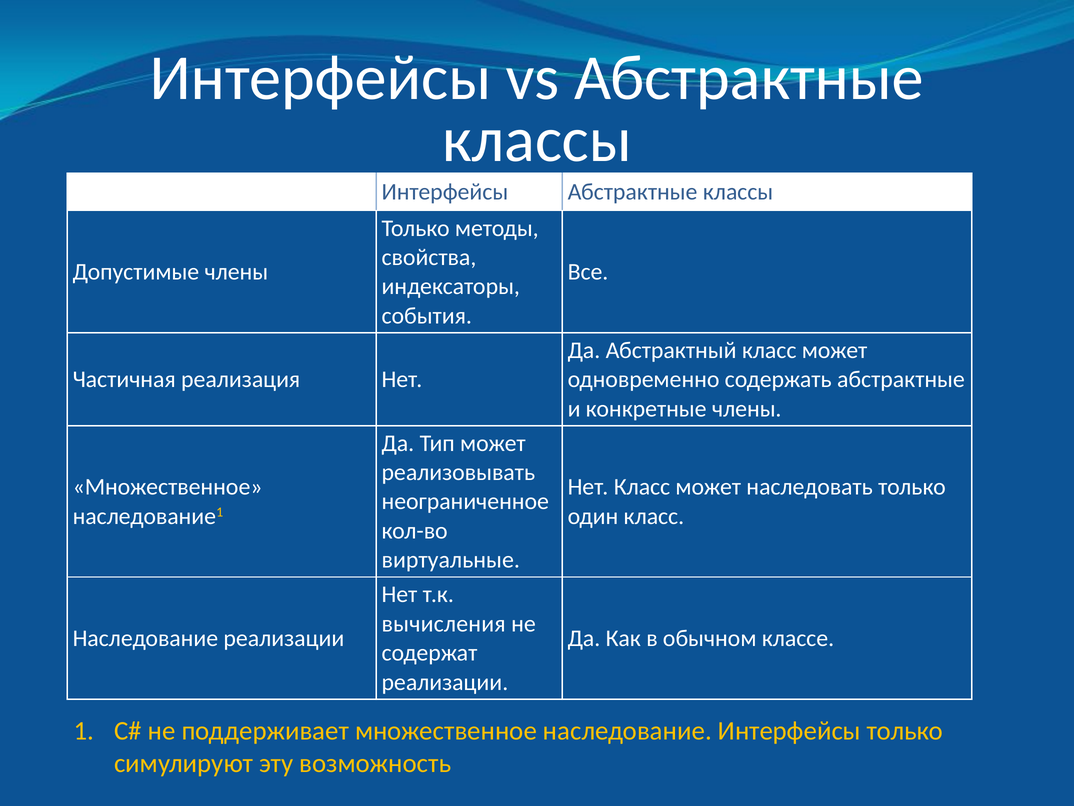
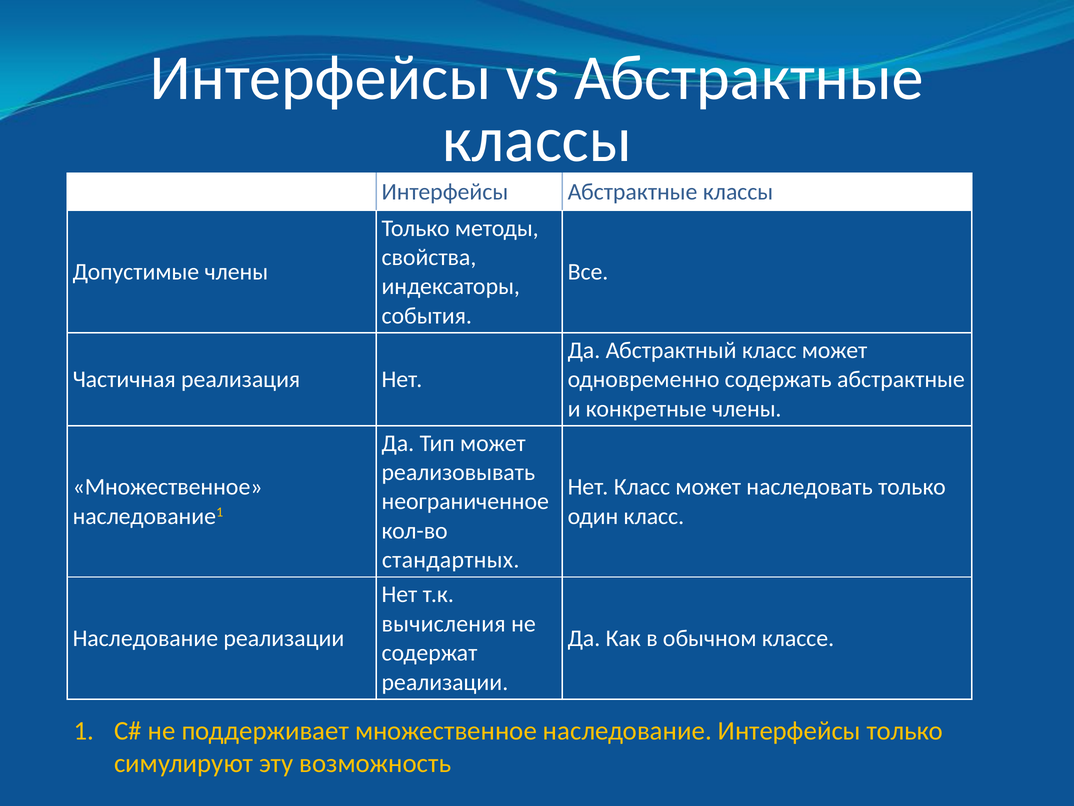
виртуальные: виртуальные -> стандартных (451, 560)
